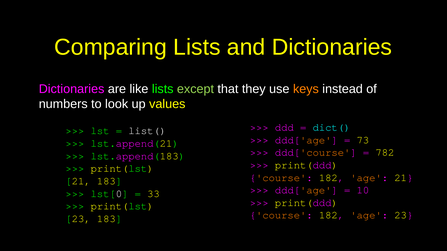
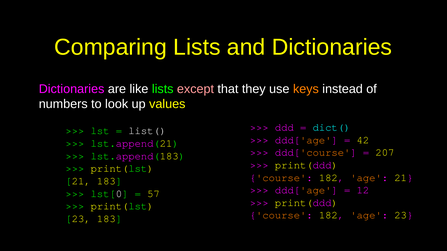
except colour: light green -> pink (196, 89)
73: 73 -> 42 (363, 140)
782: 782 -> 207 (385, 153)
10: 10 -> 12 (363, 190)
33: 33 -> 57 (153, 194)
